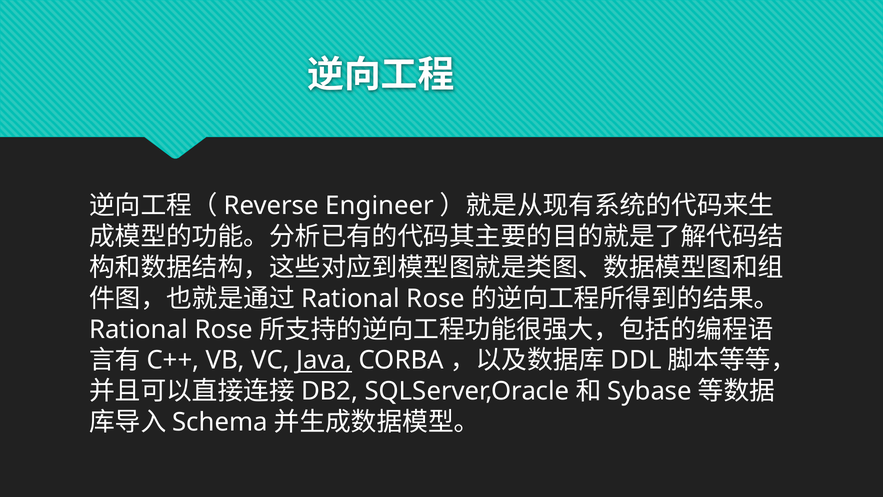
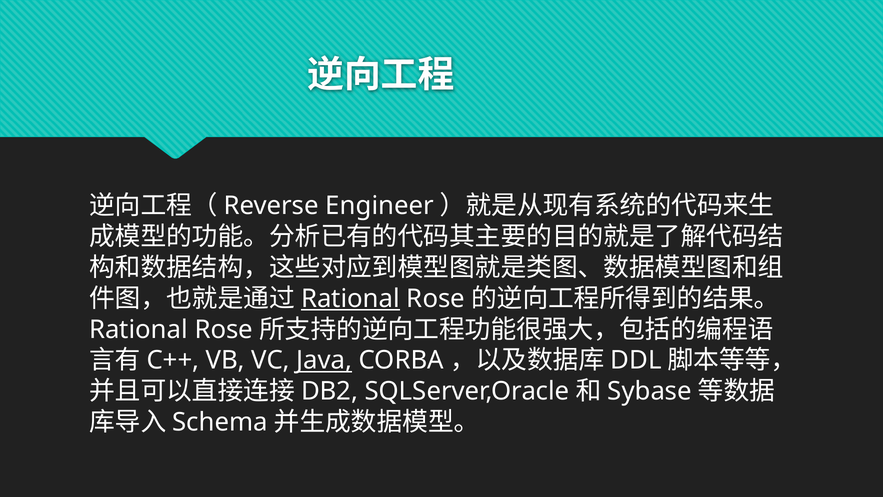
Rational underline: none -> present (350, 298)
